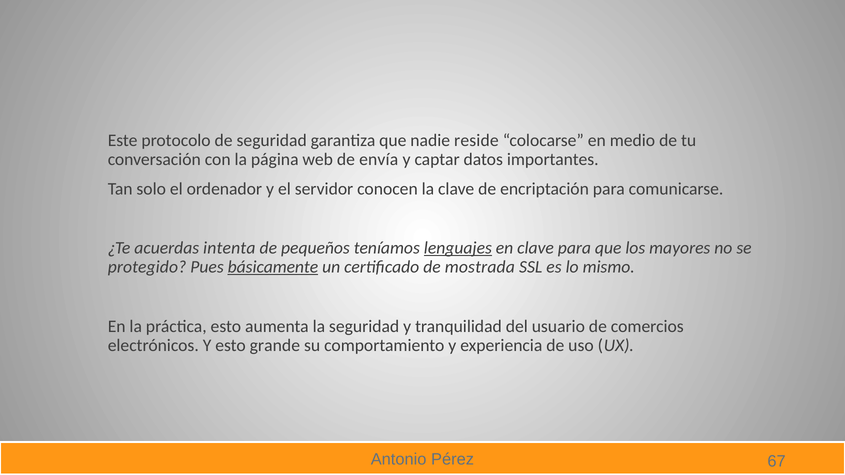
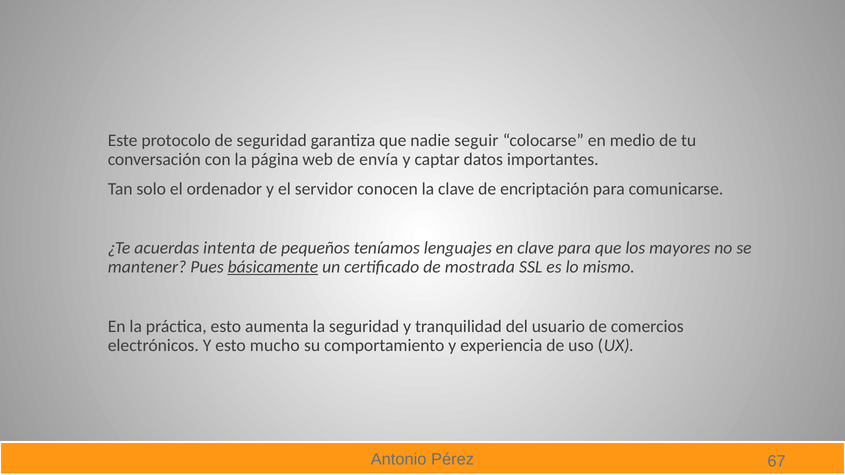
reside: reside -> seguir (476, 140)
lenguajes underline: present -> none (458, 248)
protegido: protegido -> mantener (147, 267)
grande: grande -> mucho (275, 346)
